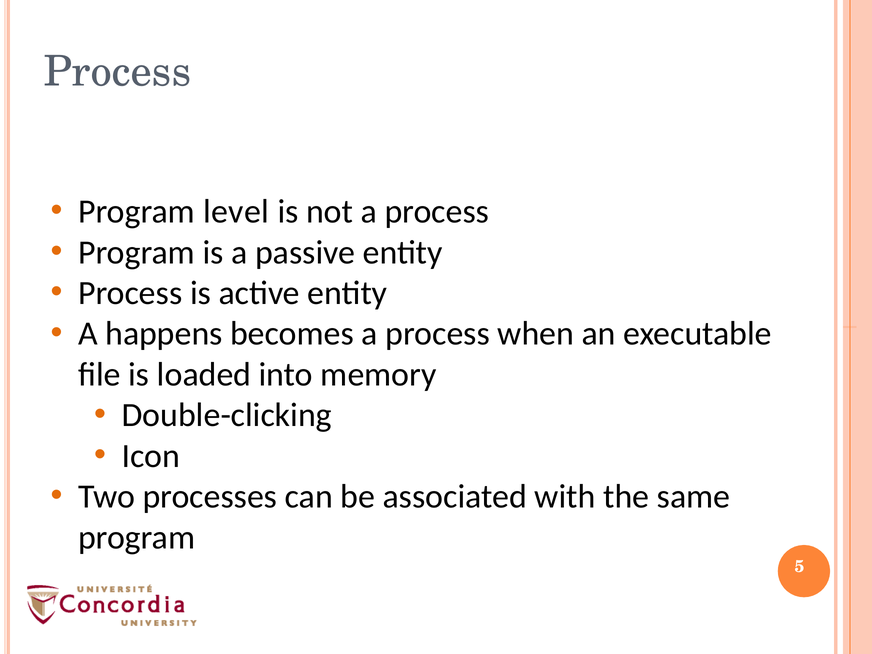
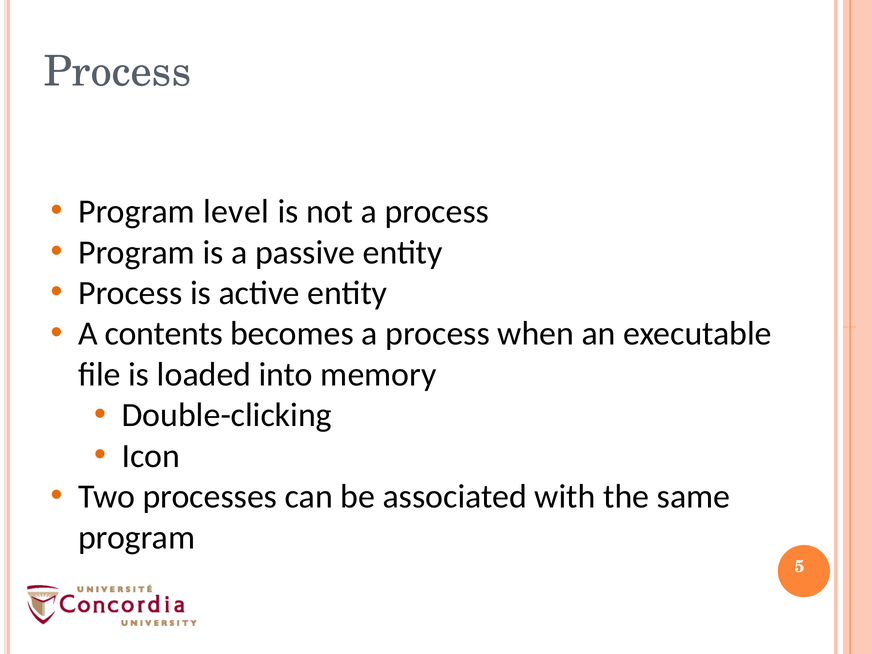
happens: happens -> contents (164, 334)
